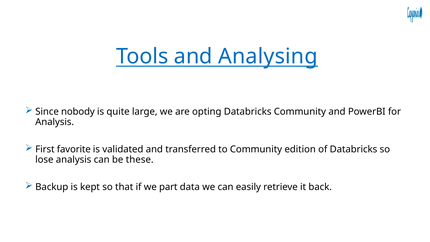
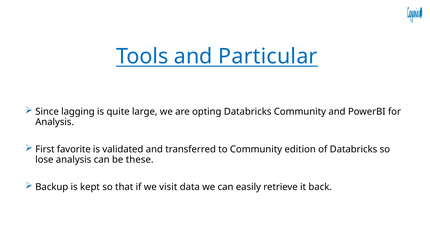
Analysing: Analysing -> Particular (268, 56)
nobody: nobody -> lagging (78, 112)
part: part -> visit (168, 187)
